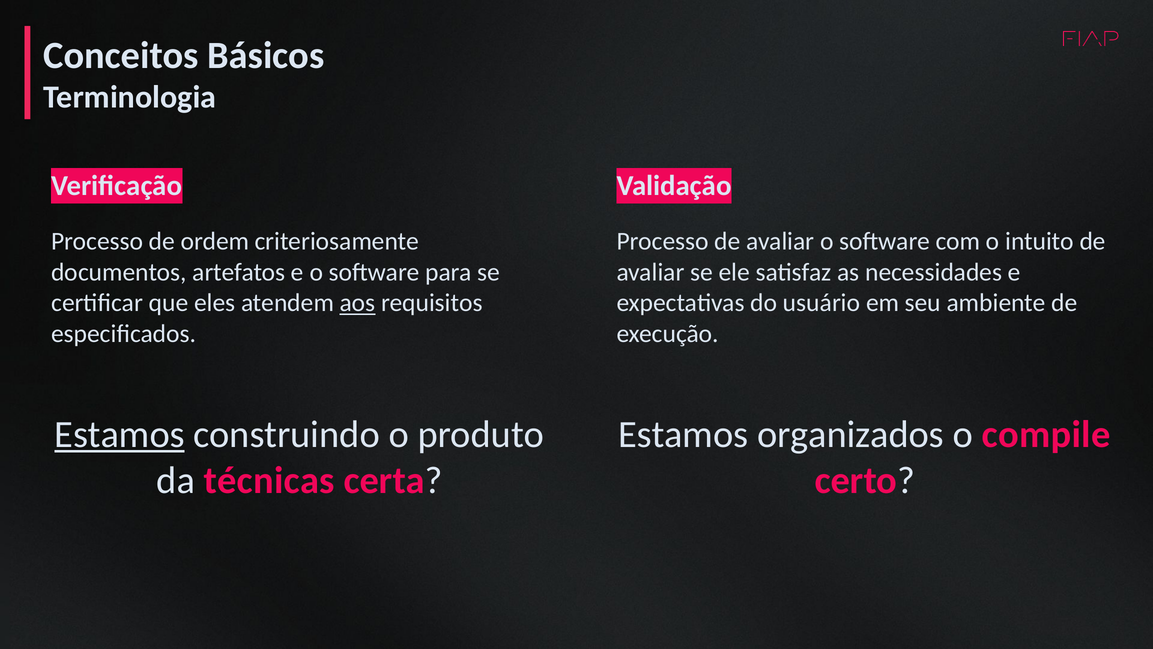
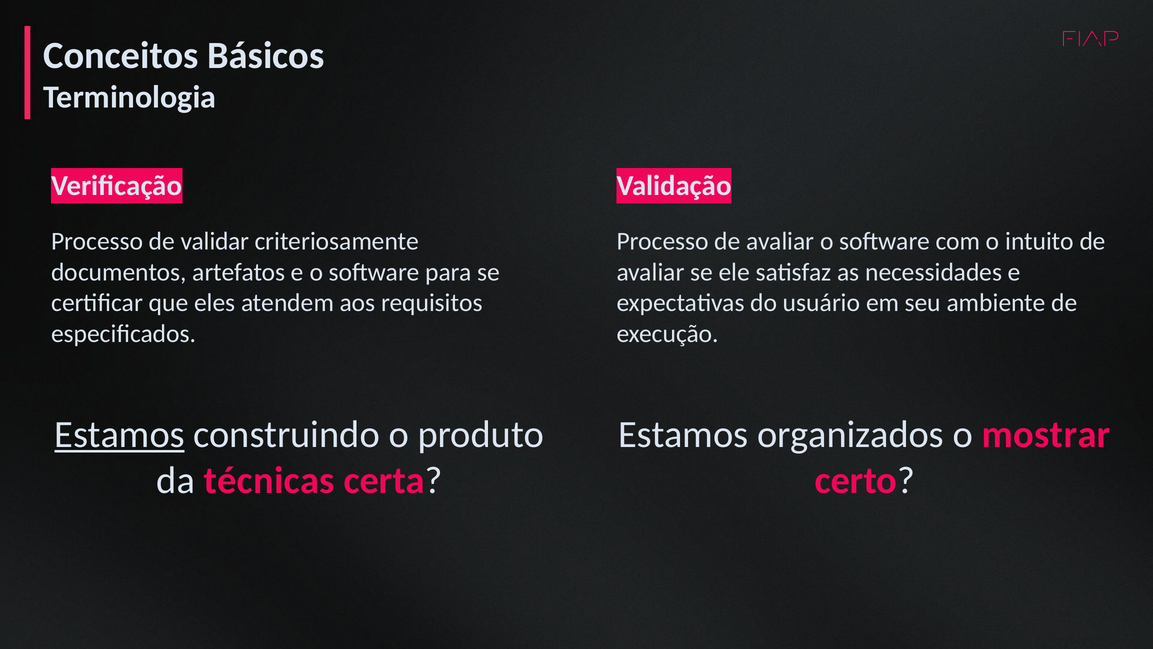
ordem: ordem -> validar (215, 241)
aos underline: present -> none (358, 303)
compile: compile -> mostrar (1046, 434)
